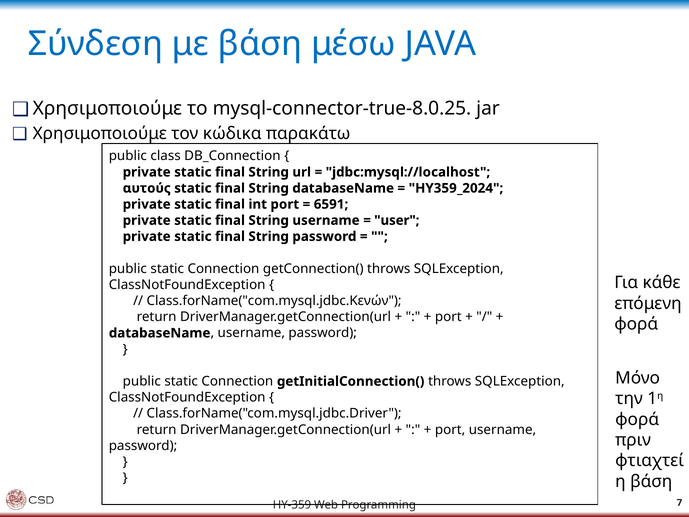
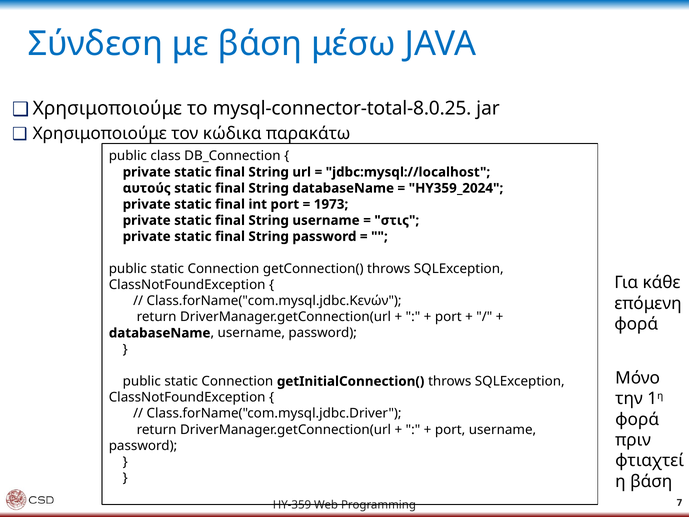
mysql-connector-true-8.0.25: mysql-connector-true-8.0.25 -> mysql-connector-total-8.0.25 (342, 108)
6591: 6591 -> 1973 (331, 204)
user: user -> στις (397, 220)
